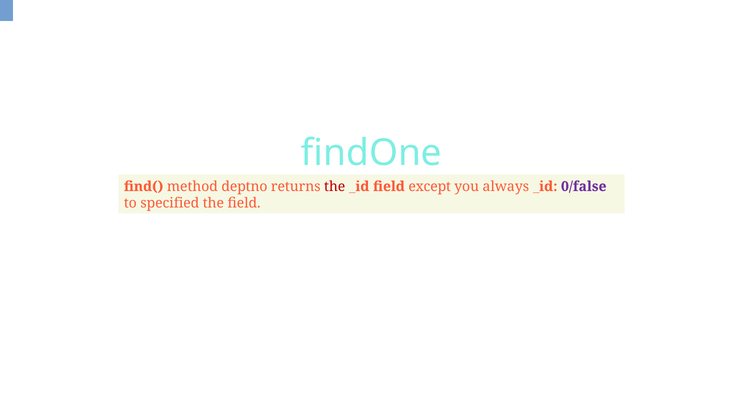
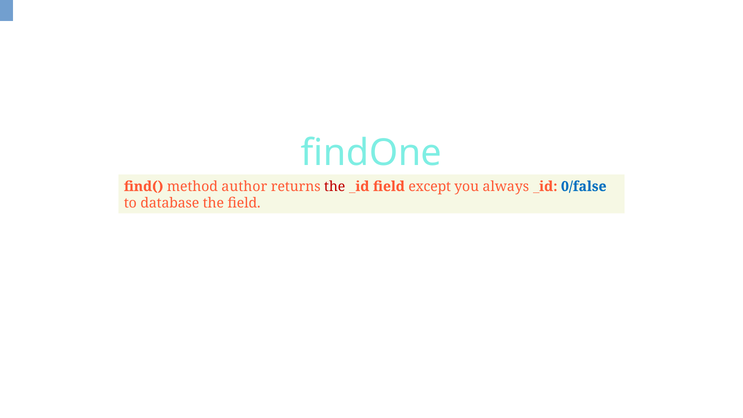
deptno: deptno -> author (244, 186)
0/false colour: purple -> blue (584, 186)
specified: specified -> database (170, 203)
